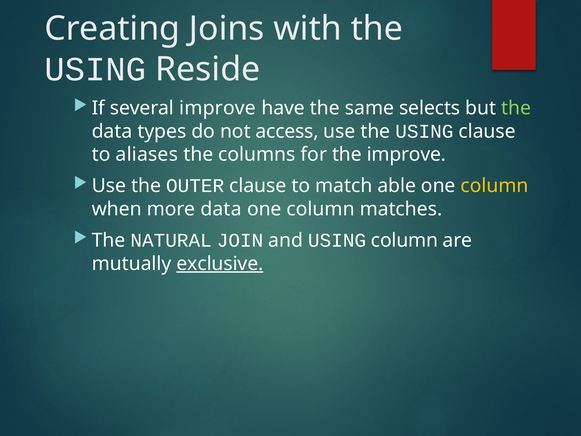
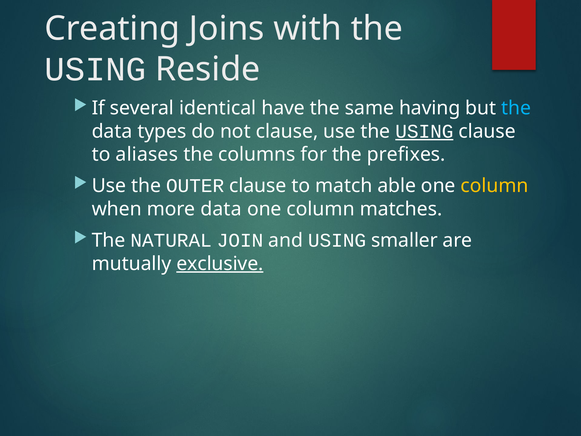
several improve: improve -> identical (218, 108)
selects: selects -> having (430, 108)
the colour: light green -> light blue (516, 108)
not access: access -> clause (287, 131)
USING underline: none -> present (424, 131)
the improve: improve -> prefixes (406, 154)
USING column: column -> smaller (404, 240)
